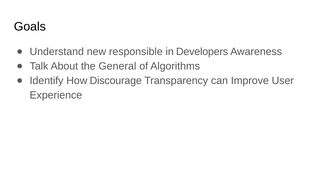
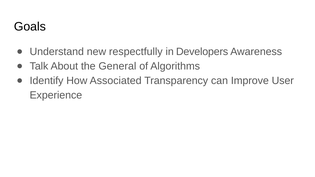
responsible: responsible -> respectfully (136, 52)
Discourage: Discourage -> Associated (116, 81)
